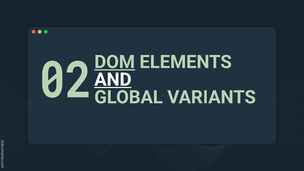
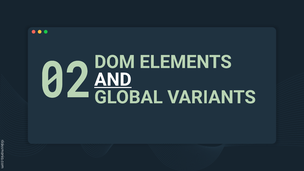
DOM underline: present -> none (115, 62)
